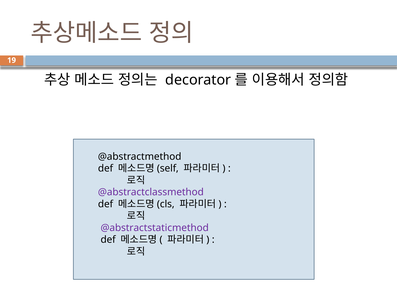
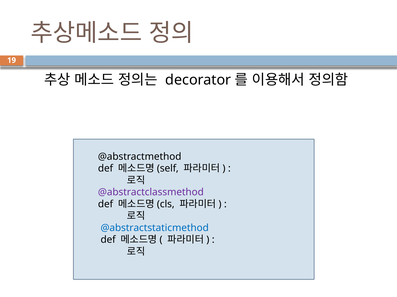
@abstractstaticmethod colour: purple -> blue (155, 228)
